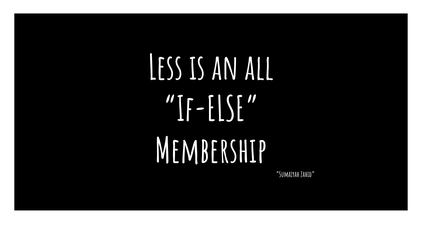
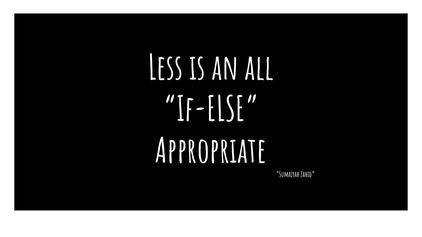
Membership: Membership -> Appropriate (211, 152)
